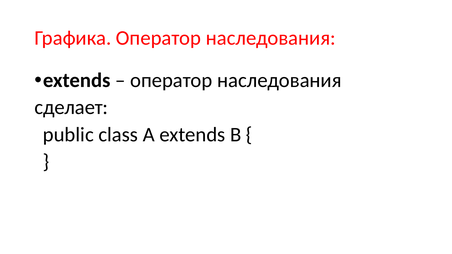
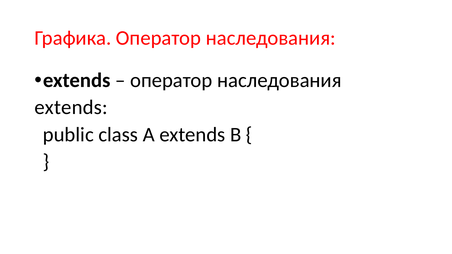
сделает: сделает -> extends (71, 108)
